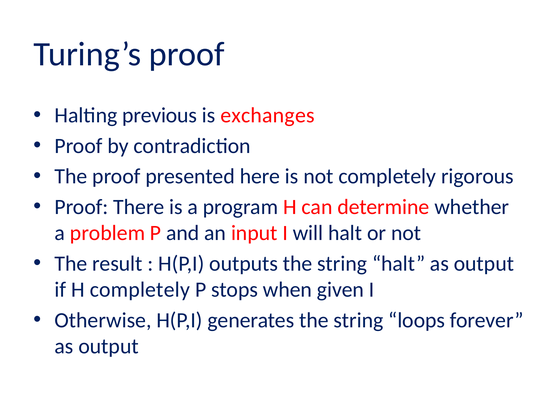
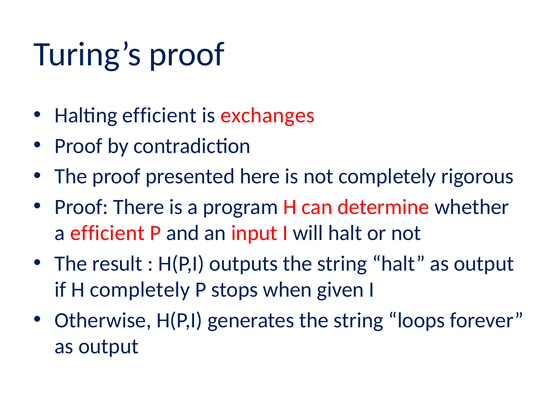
Halting previous: previous -> efficient (159, 115)
a problem: problem -> efficient (107, 233)
